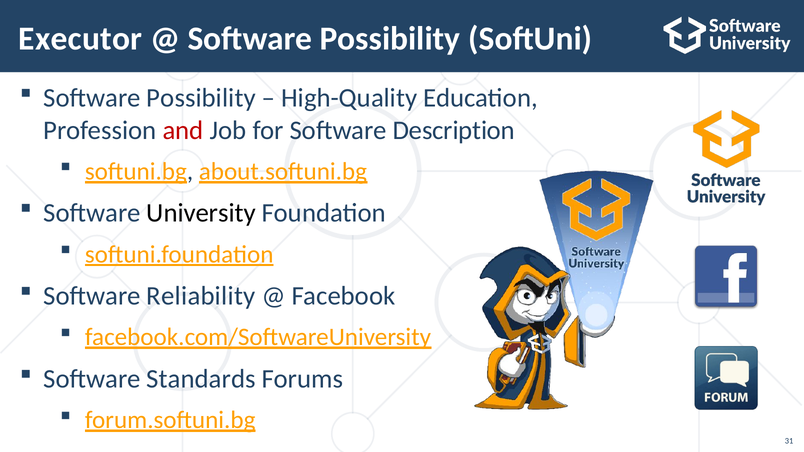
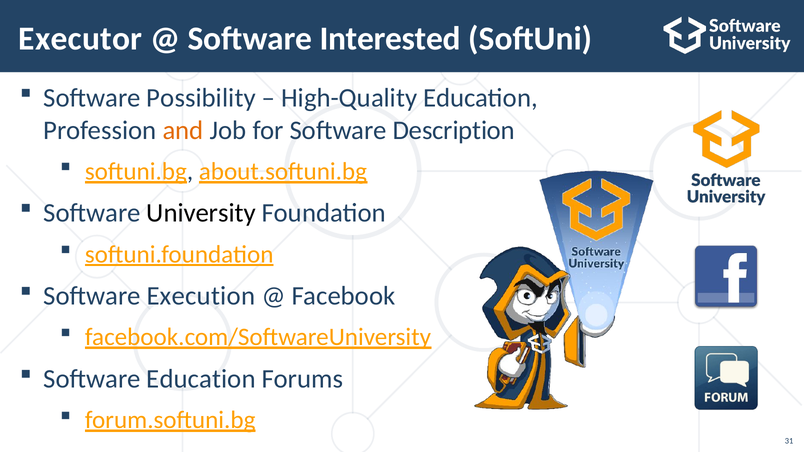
Possibility: Possibility -> Interested (390, 39)
and colour: red -> orange (183, 130)
Reliability: Reliability -> Execution (201, 296)
Software Standards: Standards -> Education (201, 379)
